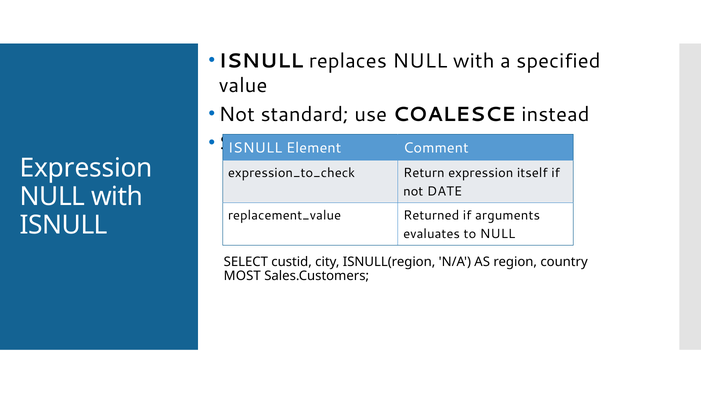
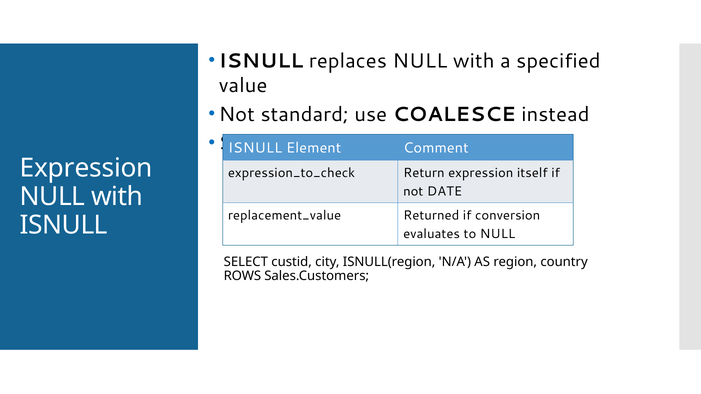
arguments: arguments -> conversion (508, 216)
MOST: MOST -> ROWS (242, 276)
